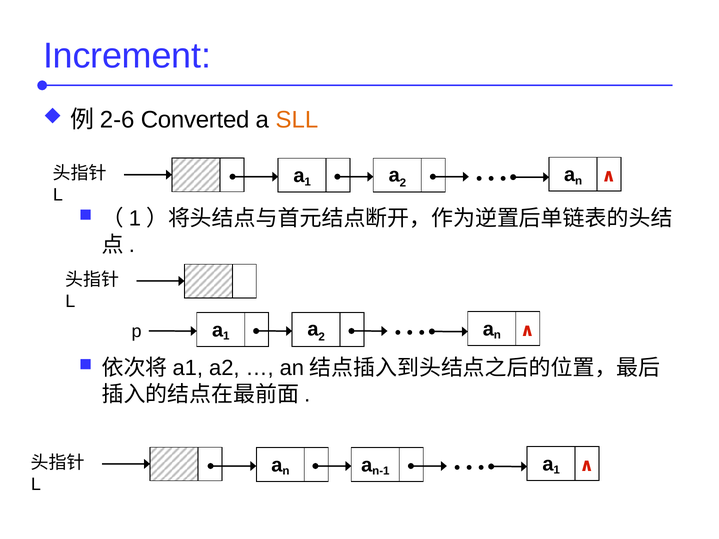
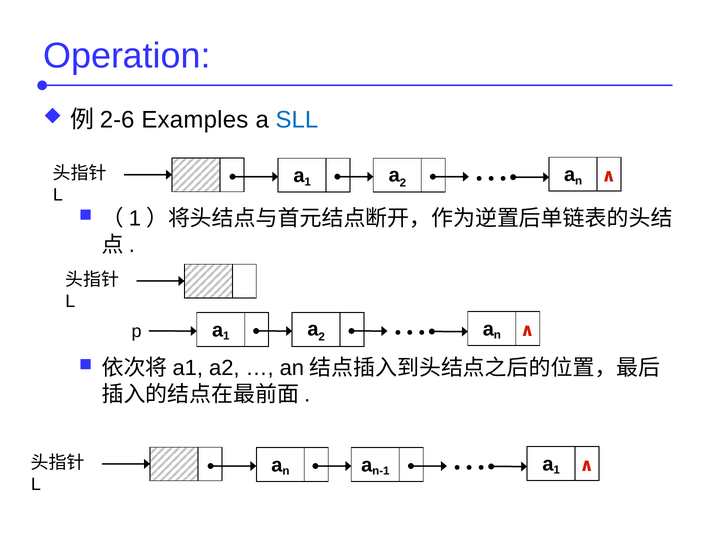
Increment: Increment -> Operation (127, 56)
Converted: Converted -> Examples (195, 120)
SLL colour: orange -> blue (297, 120)
